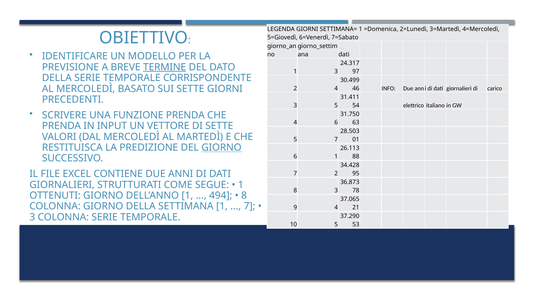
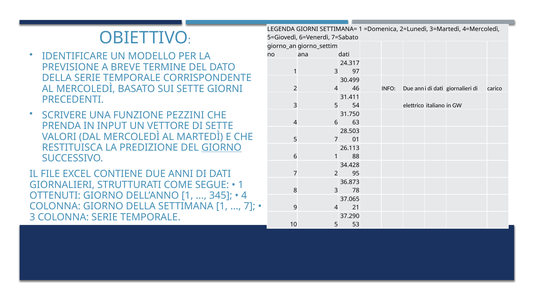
TERMINE underline: present -> none (165, 67)
FUNZIONE PRENDA: PRENDA -> PEZZINI (185, 115)
494: 494 -> 345 (221, 196)
8: 8 -> 4 (244, 196)
